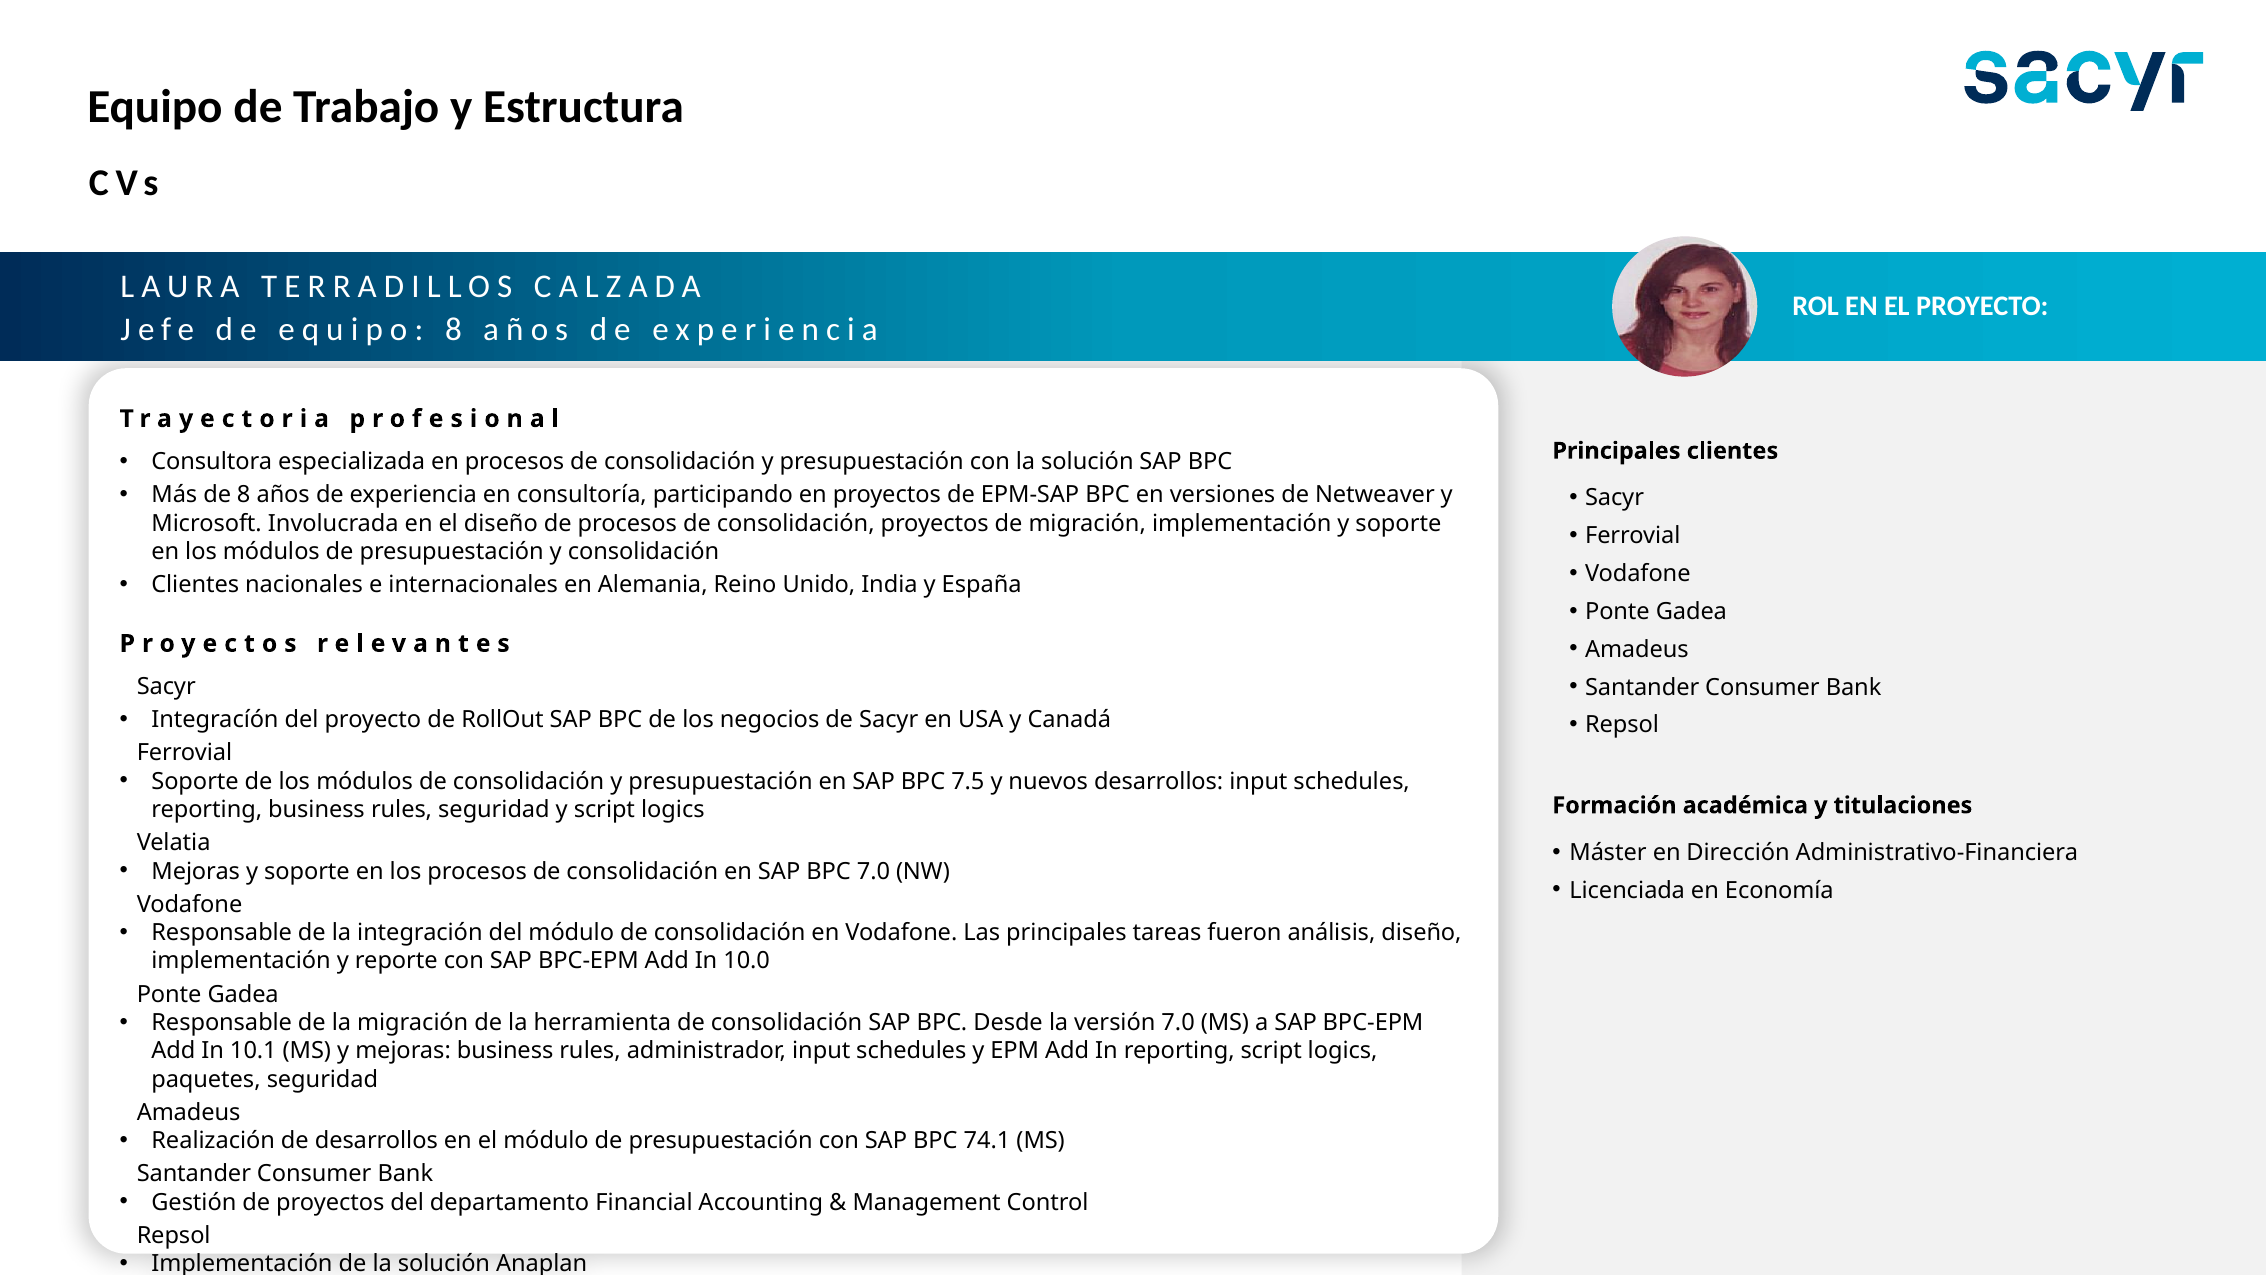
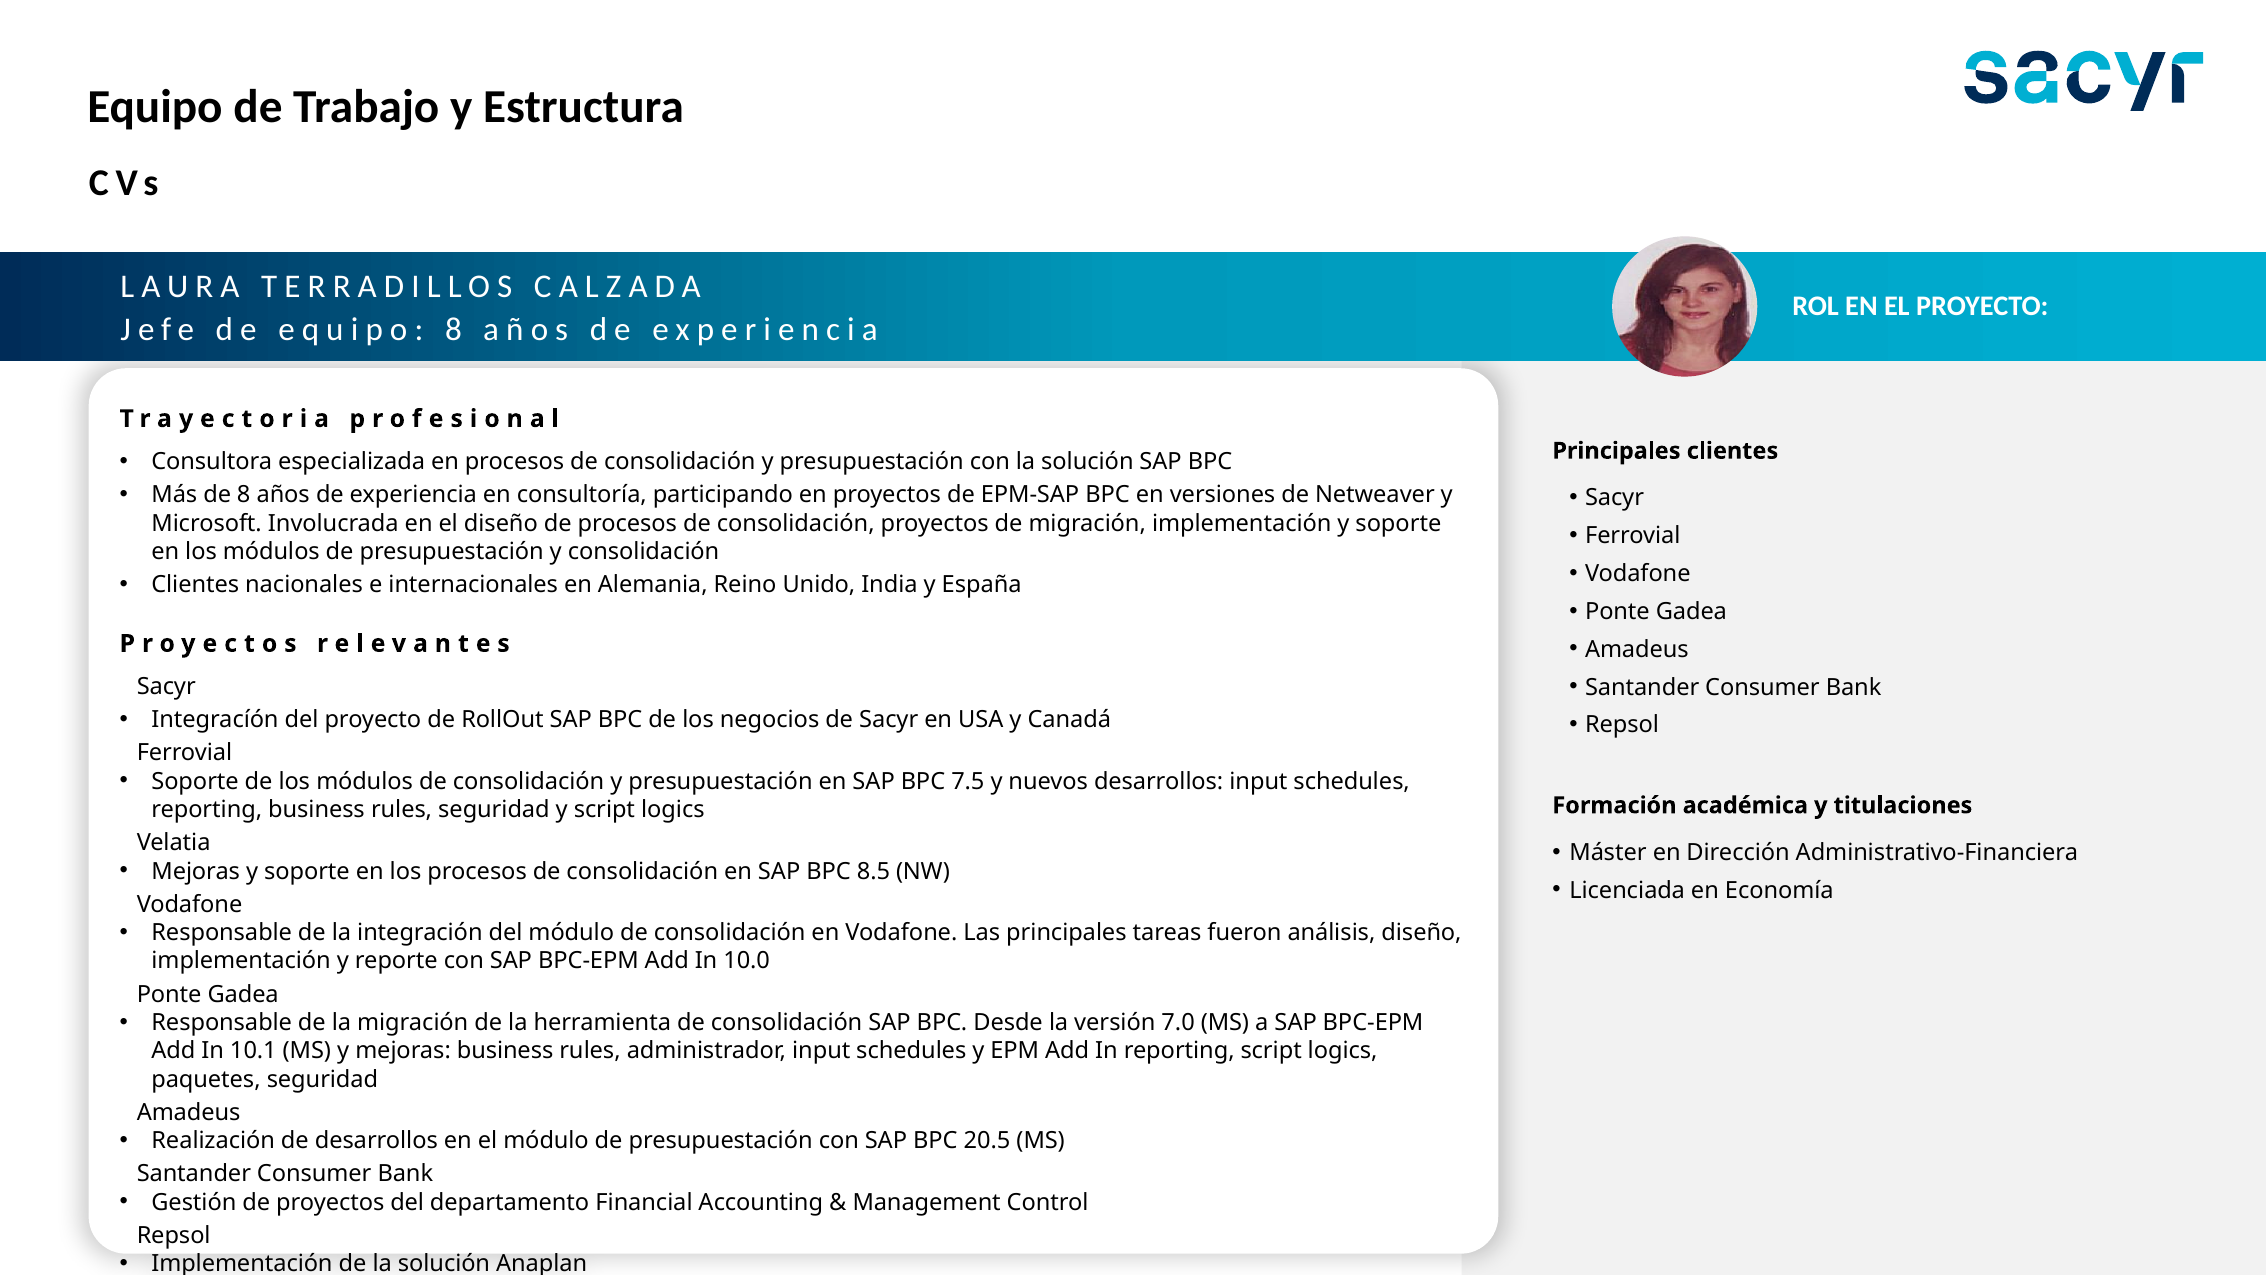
BPC 7.0: 7.0 -> 8.5 (873, 871)
74.1: 74.1 -> 20.5 (987, 1141)
